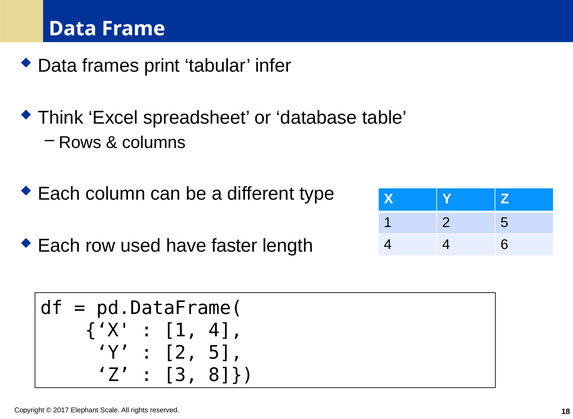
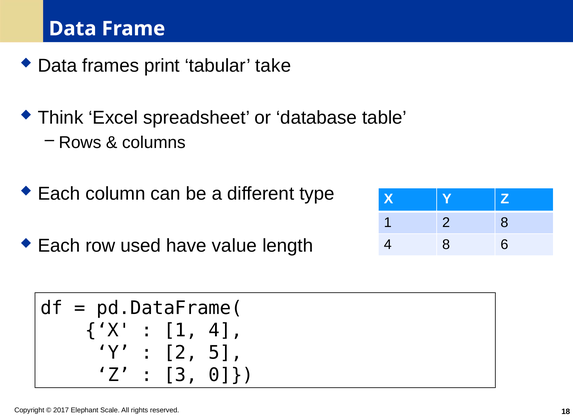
infer: infer -> take (273, 66)
1 2 5: 5 -> 8 (504, 223)
4 4: 4 -> 8 (446, 245)
faster: faster -> value (234, 246)
8: 8 -> 0 (231, 375)
